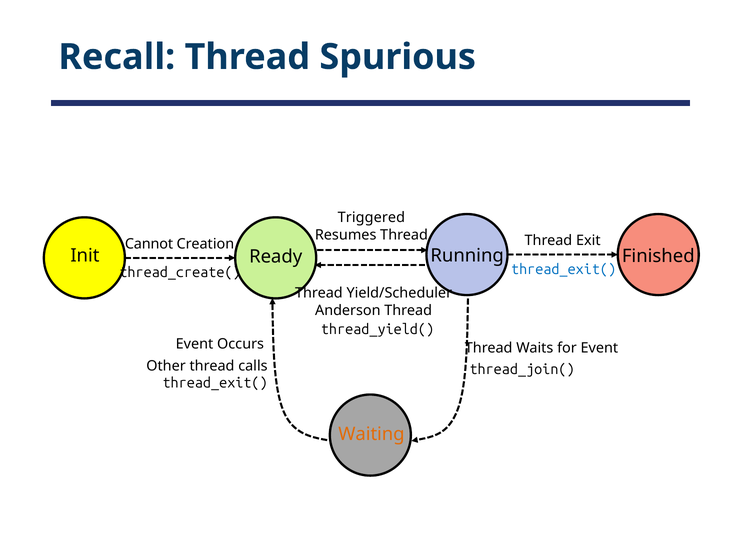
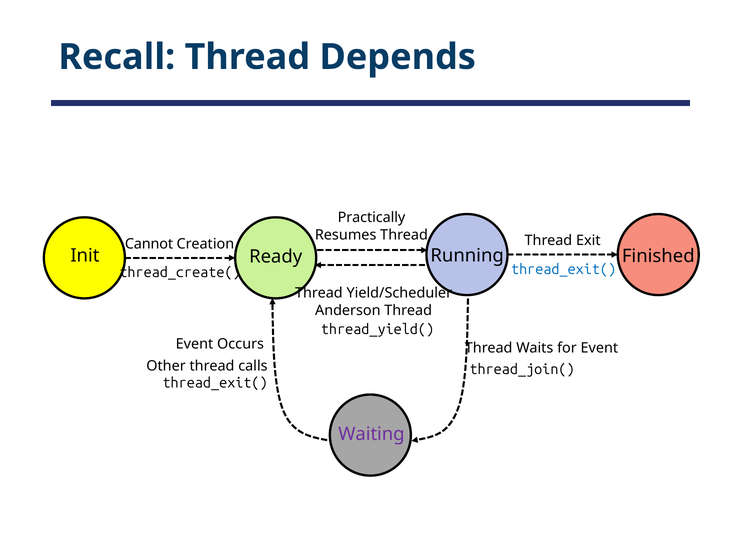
Spurious: Spurious -> Depends (398, 57)
Triggered: Triggered -> Practically (371, 217)
Waiting colour: orange -> purple (371, 434)
